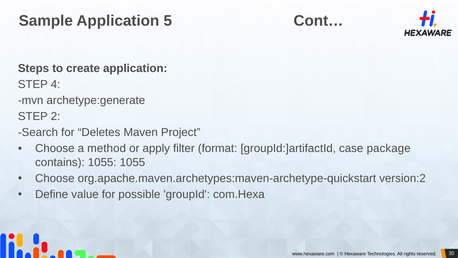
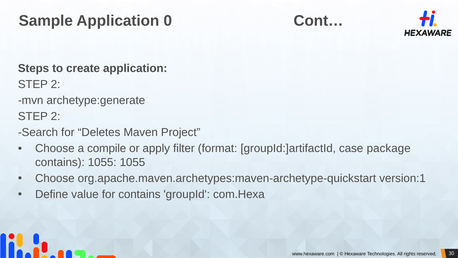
5: 5 -> 0 (168, 21)
4: 4 -> 2 (56, 84)
method: method -> compile (107, 148)
version:2: version:2 -> version:1 (403, 178)
for possible: possible -> contains (139, 194)
